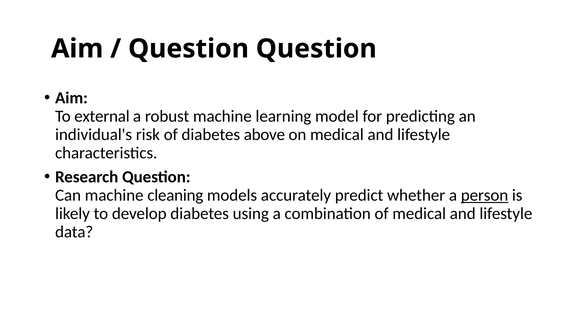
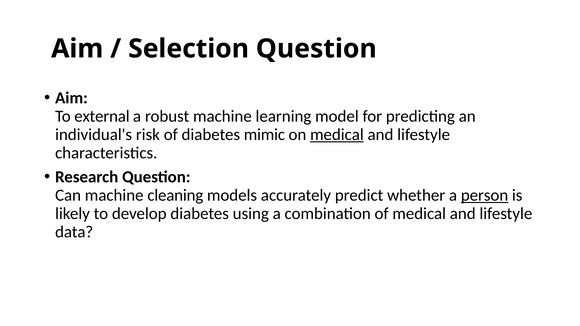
Question: Question -> Selection (189, 49)
above: above -> mimic (264, 135)
medical underline: none -> present (337, 135)
